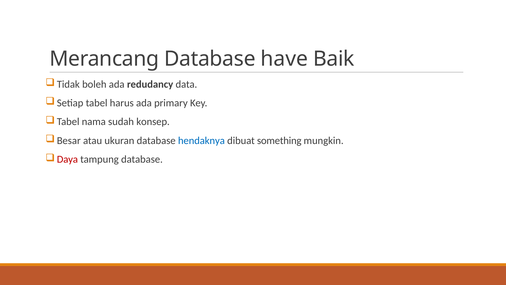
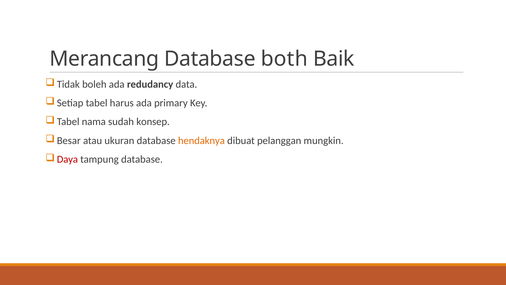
have: have -> both (284, 59)
hendaknya colour: blue -> orange (201, 140)
something: something -> pelanggan (279, 140)
